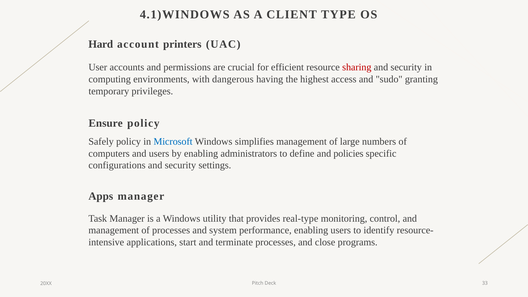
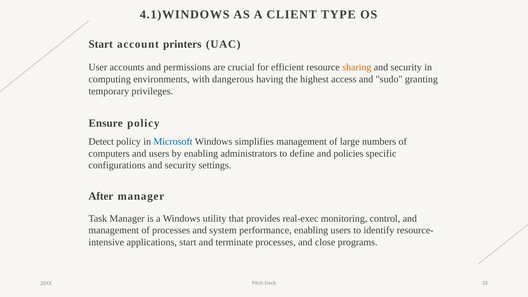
Hard: Hard -> Start (101, 44)
sharing colour: red -> orange (357, 67)
Safely: Safely -> Detect (101, 142)
Apps: Apps -> After (101, 196)
real-type: real-type -> real-exec (301, 218)
